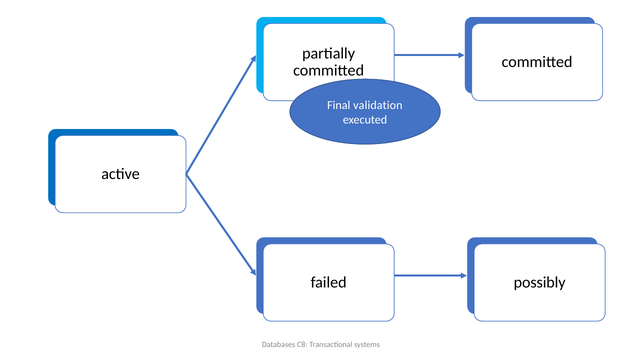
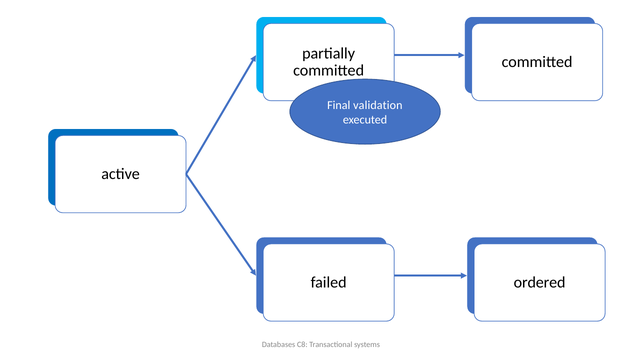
possibly: possibly -> ordered (540, 282)
